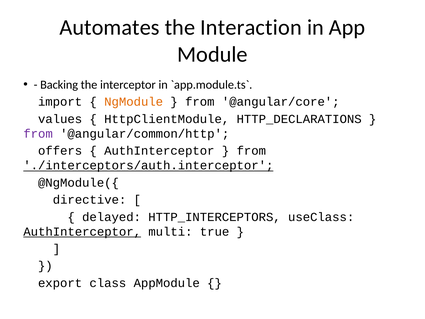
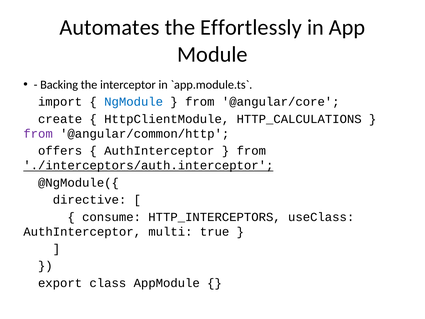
Interaction: Interaction -> Effortlessly (251, 27)
NgModule colour: orange -> blue (134, 102)
values: values -> create (60, 119)
HTTP_DECLARATIONS: HTTP_DECLARATIONS -> HTTP_CALCULATIONS (299, 119)
delayed: delayed -> consume (112, 217)
AuthInterceptor underline: present -> none (82, 232)
